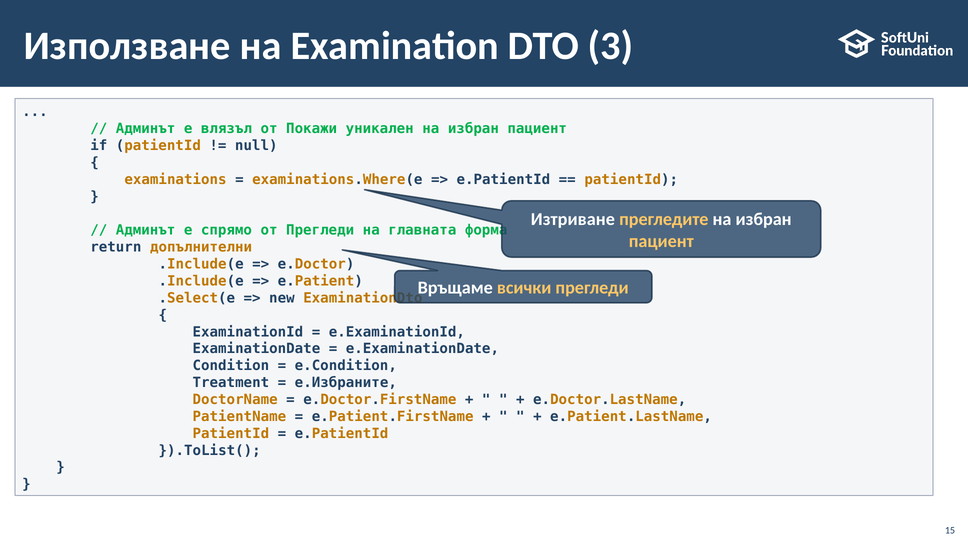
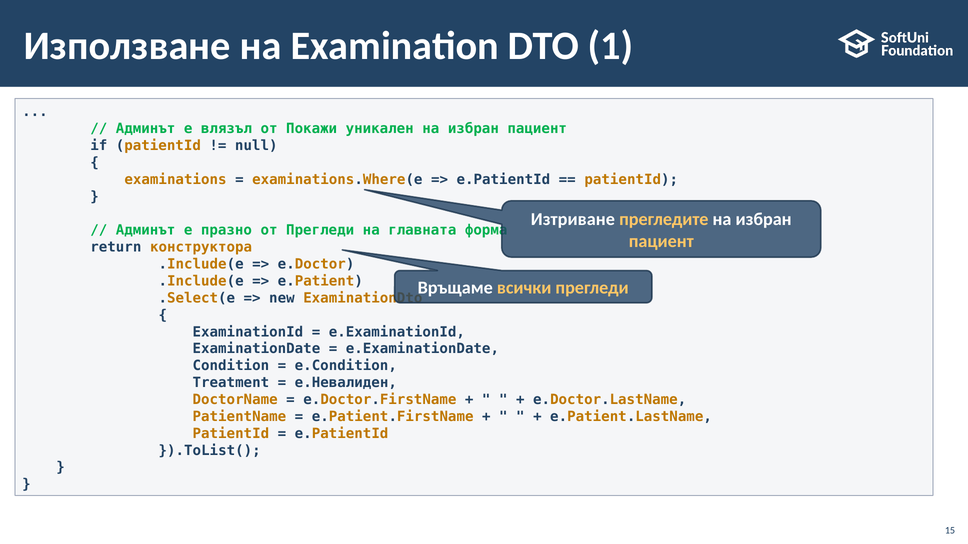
3: 3 -> 1 (611, 46)
спрямо: спрямо -> празно (226, 230)
допълнителни: допълнителни -> конструктора (201, 247)
e.Избраните: e.Избраните -> e.Невалиден (346, 383)
